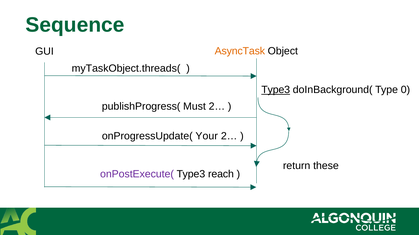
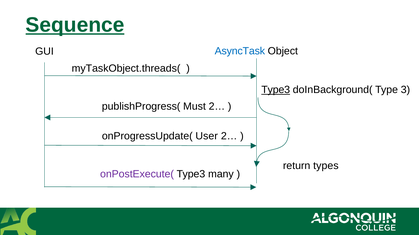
Sequence underline: none -> present (75, 25)
AsyncTask colour: orange -> blue (240, 51)
0: 0 -> 3 (405, 90)
Your: Your -> User (207, 136)
these: these -> types (326, 166)
reach: reach -> many (221, 175)
